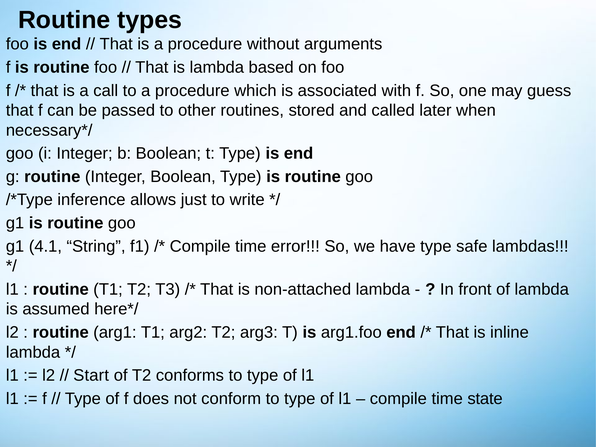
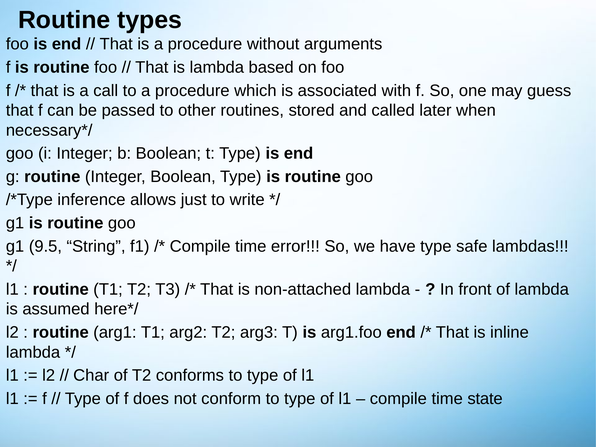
4.1: 4.1 -> 9.5 (45, 246)
Start: Start -> Char (91, 375)
